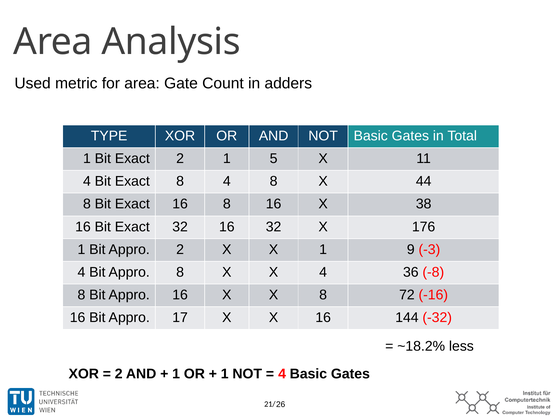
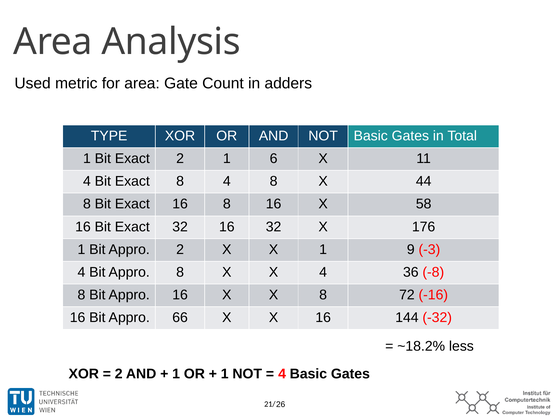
5: 5 -> 6 (274, 159)
38: 38 -> 58 (424, 204)
17: 17 -> 66 (180, 318)
